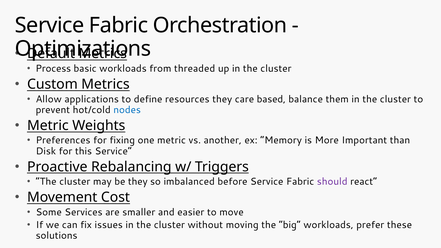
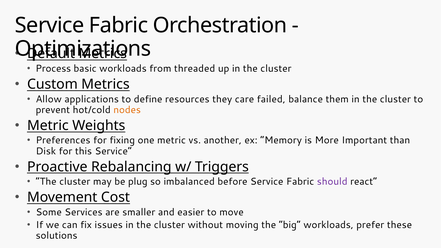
based: based -> failed (271, 99)
nodes colour: blue -> orange (127, 110)
be they: they -> plug (138, 182)
